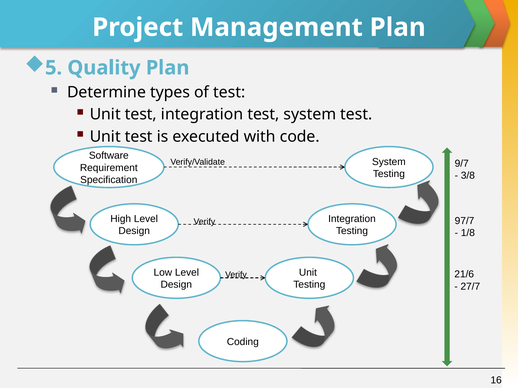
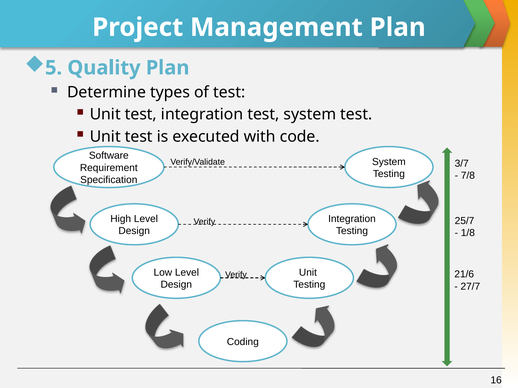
9/7: 9/7 -> 3/7 (462, 164)
3/8: 3/8 -> 7/8 (468, 176)
97/7: 97/7 -> 25/7 (465, 221)
